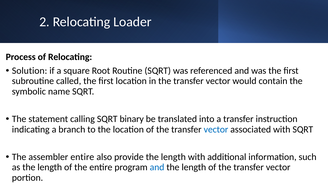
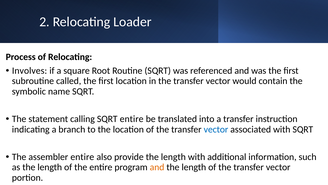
Solution: Solution -> Involves (30, 71)
SQRT binary: binary -> entire (132, 119)
and colour: blue -> orange (157, 167)
